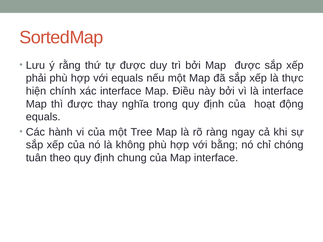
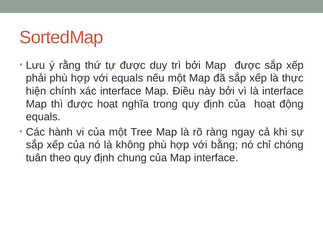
được thay: thay -> hoạt (107, 104)
